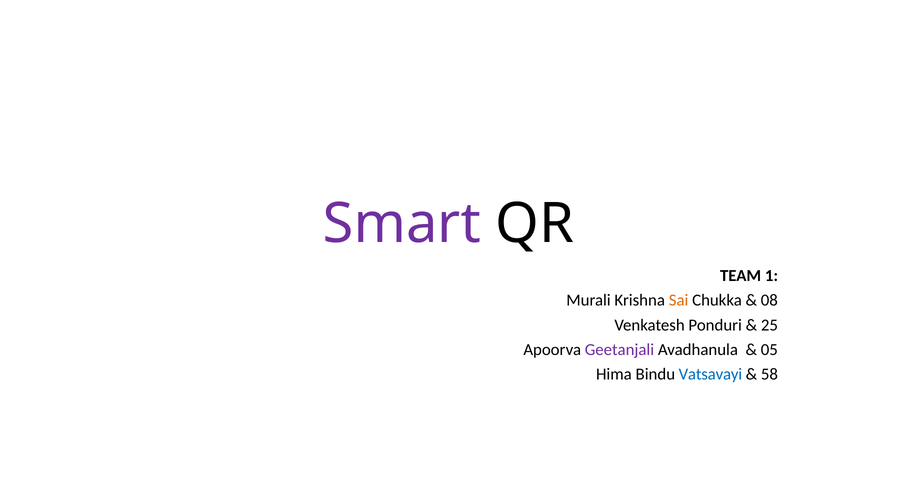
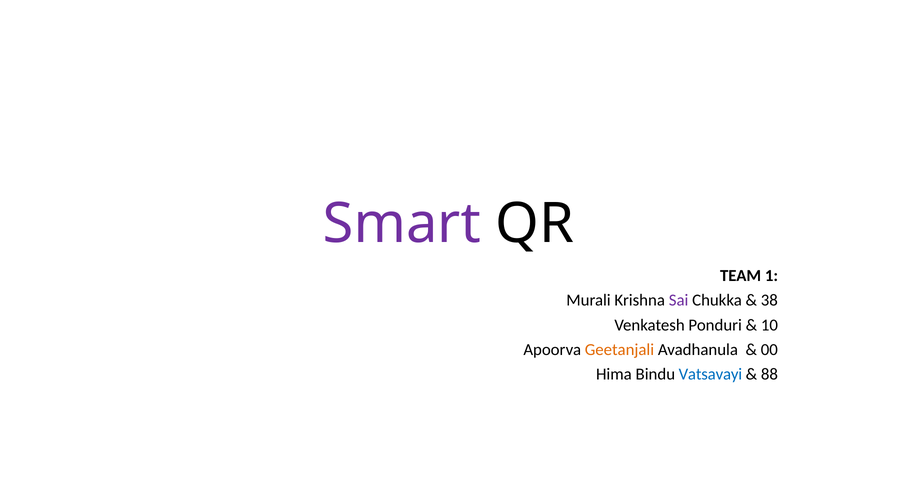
Sai colour: orange -> purple (679, 301)
08: 08 -> 38 (769, 301)
25: 25 -> 10 (769, 325)
Geetanjali colour: purple -> orange (619, 350)
05: 05 -> 00 (769, 350)
58: 58 -> 88 (769, 375)
